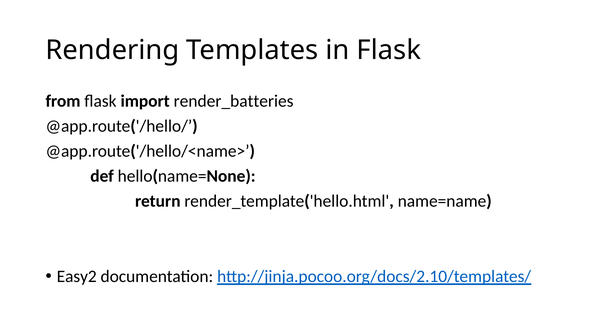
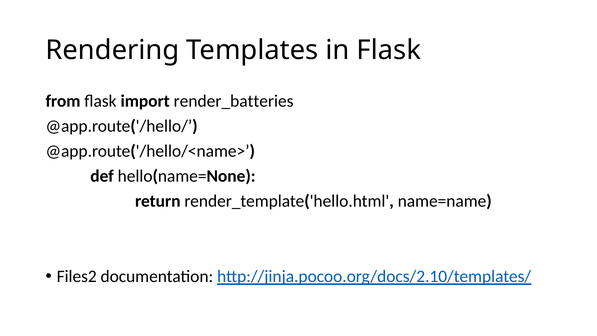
Easy2: Easy2 -> Files2 (77, 276)
